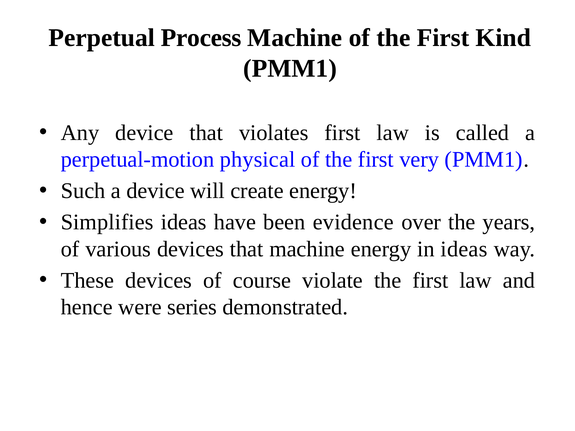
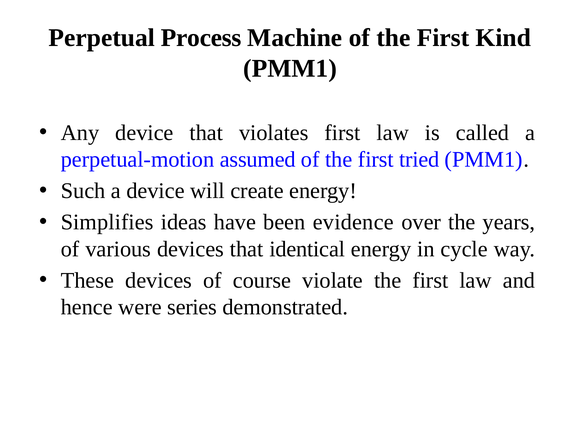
physical: physical -> assumed (258, 160)
very: very -> tried (419, 160)
that machine: machine -> identical (307, 249)
in ideas: ideas -> cycle (464, 249)
